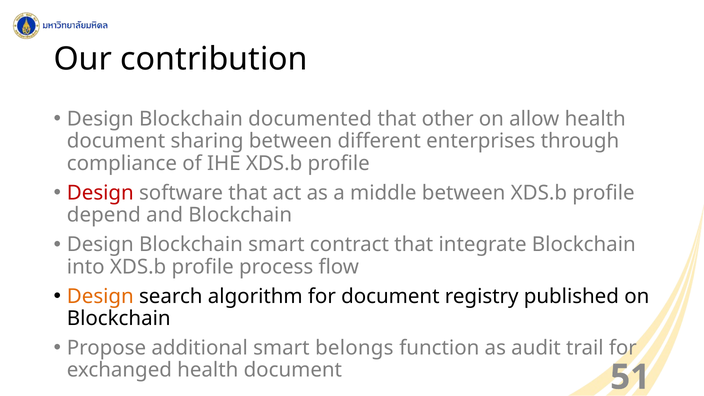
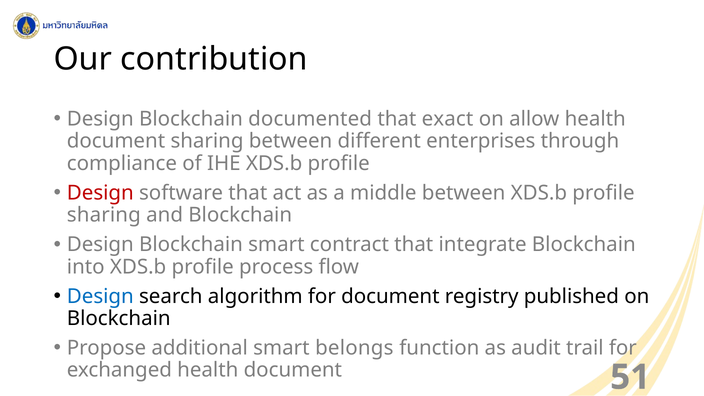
other: other -> exact (448, 119)
depend: depend -> sharing (104, 215)
Design colour: orange -> blue (100, 296)
